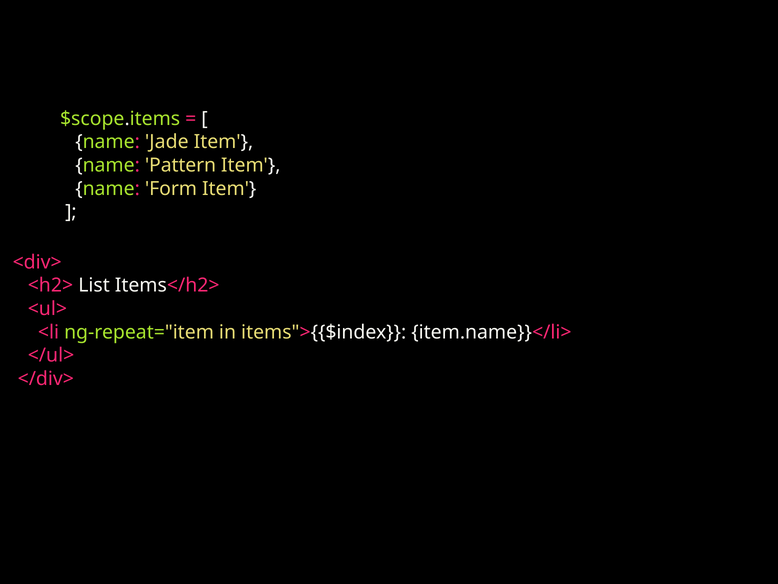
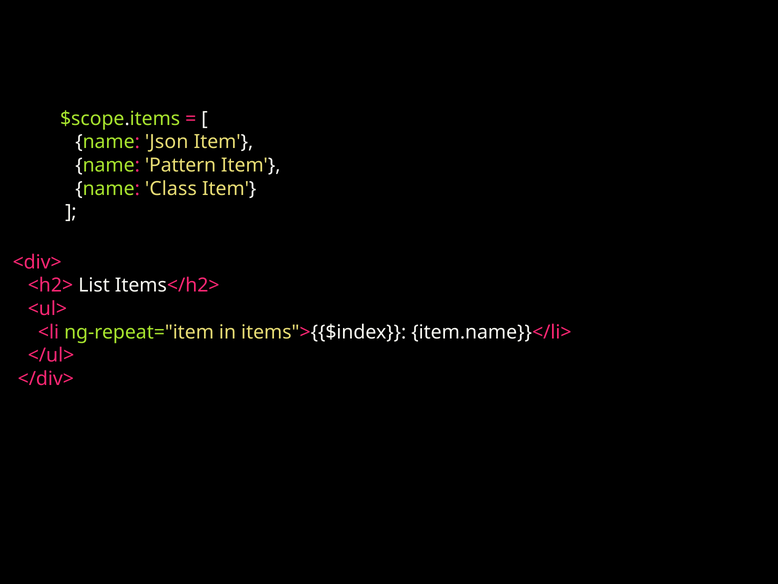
Jade: Jade -> Json (167, 142)
Form: Form -> Class (171, 189)
